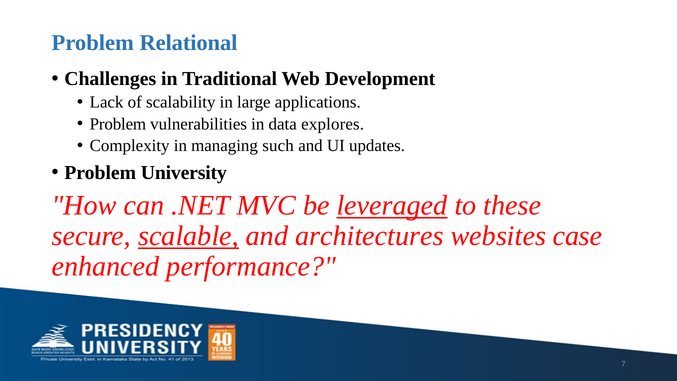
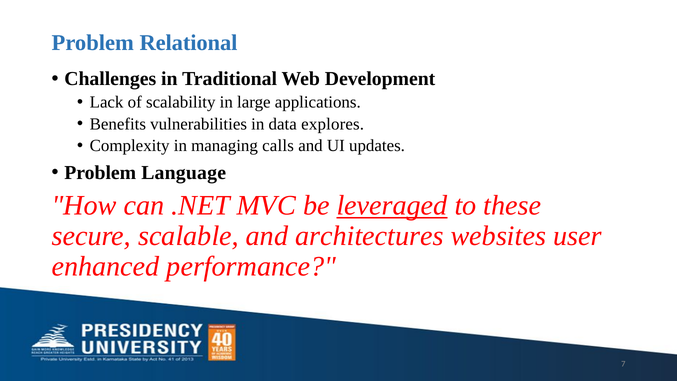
Problem: Problem -> Benefits (118, 124)
such: such -> calls (278, 146)
University: University -> Language (184, 173)
scalable underline: present -> none (188, 236)
case: case -> user (577, 236)
